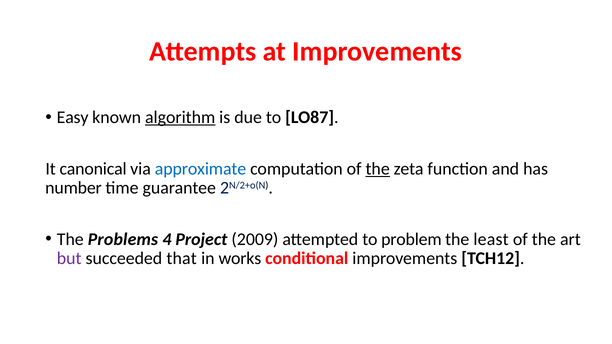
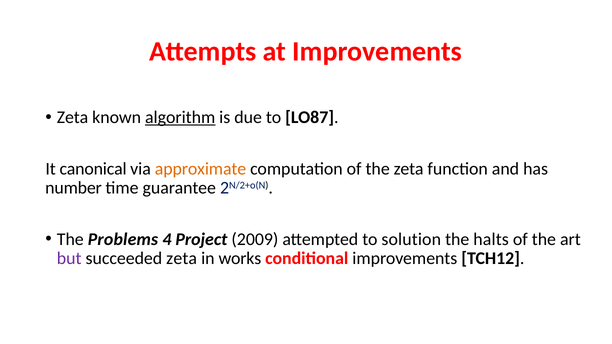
Easy: Easy -> Zeta (73, 118)
approximate colour: blue -> orange (201, 169)
the underline: present -> none (378, 169)
problem: problem -> solution (411, 239)
least: least -> halts (491, 239)
succeeded that: that -> zeta (182, 259)
